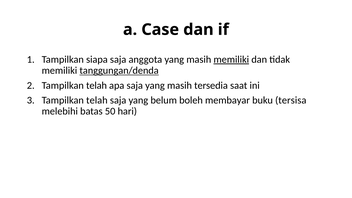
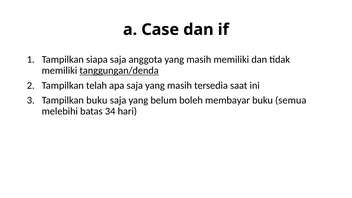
memiliki underline: present -> none (231, 60)
telah: telah -> buku (97, 100)
tersisa: tersisa -> semua (291, 100)
50: 50 -> 34 (110, 111)
